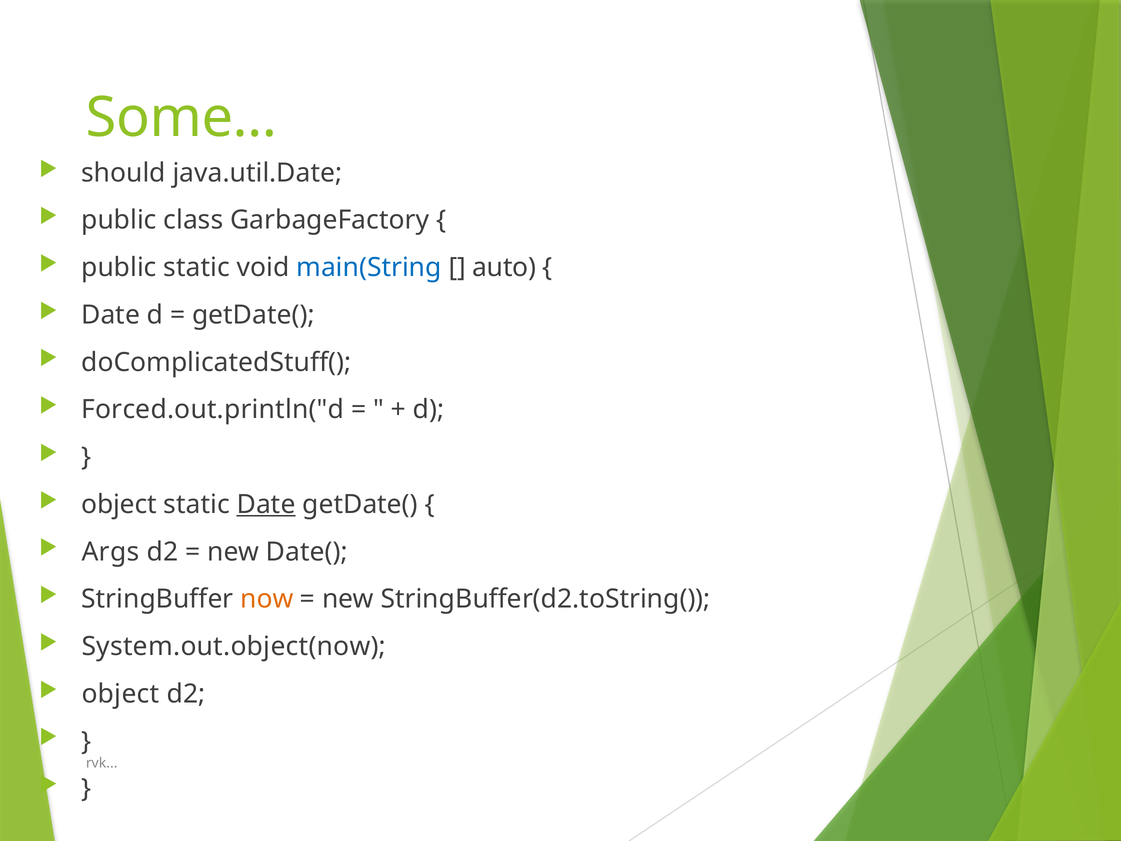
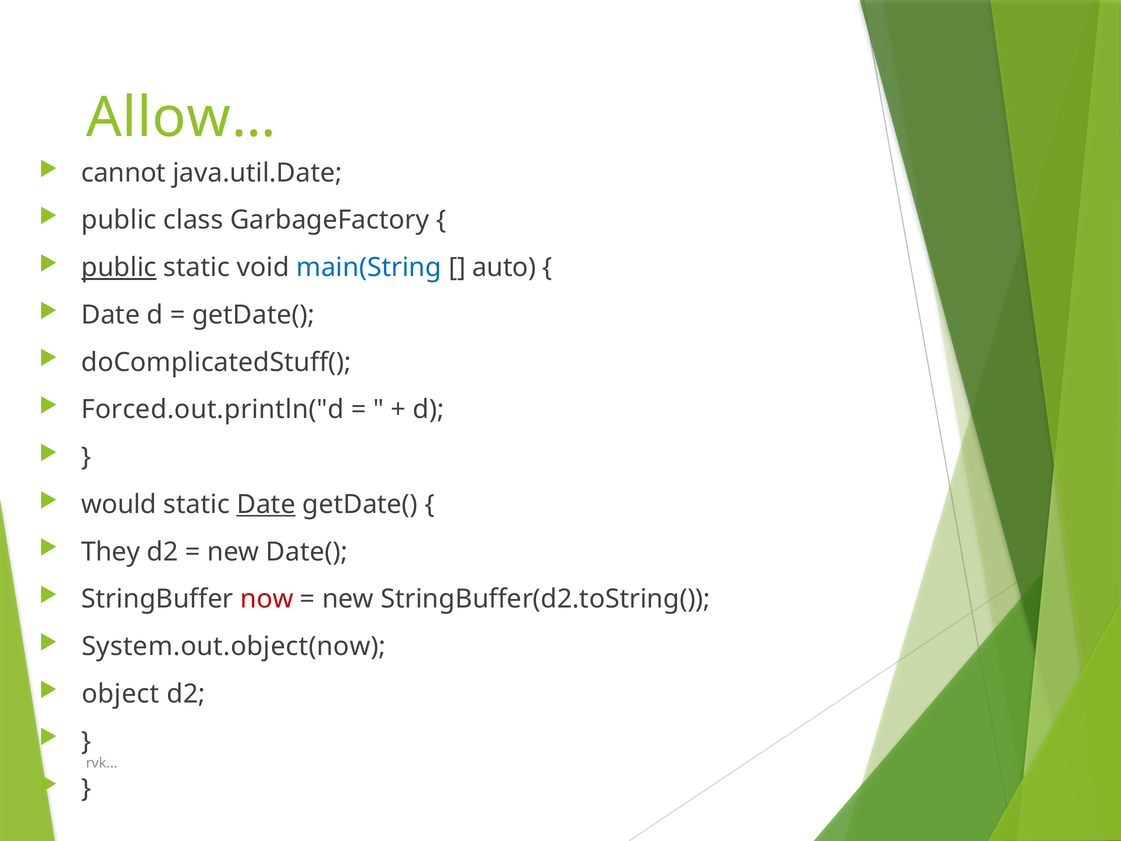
Some…: Some… -> Allow… (181, 118)
should: should -> cannot (124, 173)
public underline: none -> present (119, 268)
object: object -> would (119, 504)
Args: Args -> They (111, 552)
now colour: orange -> red (267, 599)
